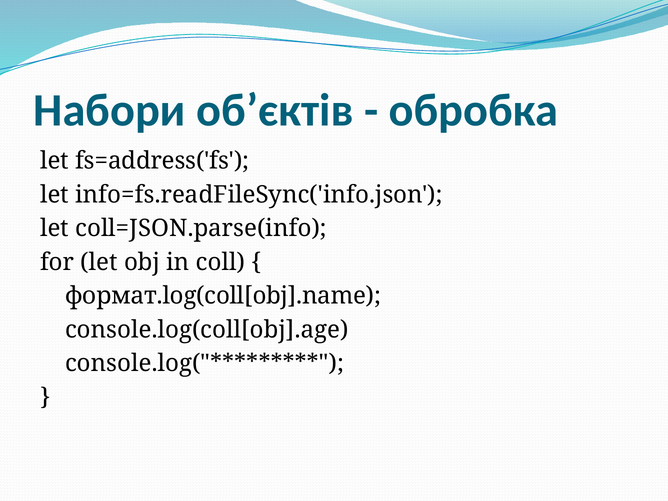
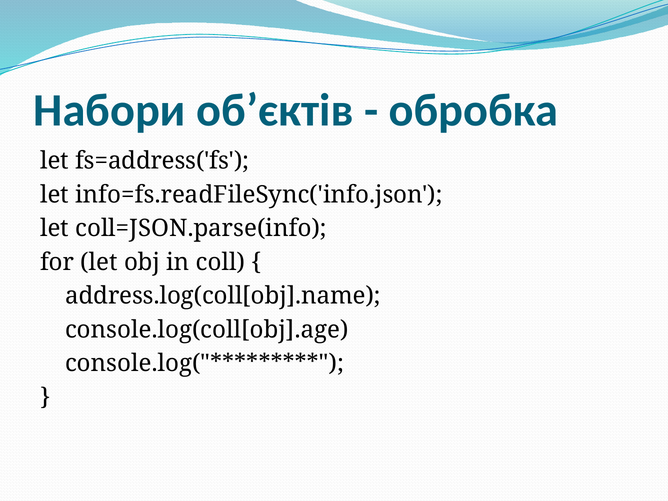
формат.log(coll[obj].name: формат.log(coll[obj].name -> address.log(coll[obj].name (223, 296)
